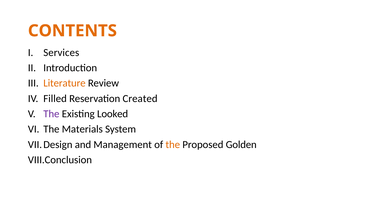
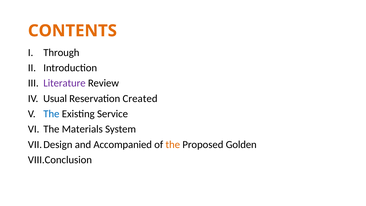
Services: Services -> Through (61, 52)
Literature colour: orange -> purple (64, 83)
Filled: Filled -> Usual (55, 98)
The colour: purple -> blue (51, 114)
Looked: Looked -> Service (113, 114)
Management: Management -> Accompanied (123, 144)
